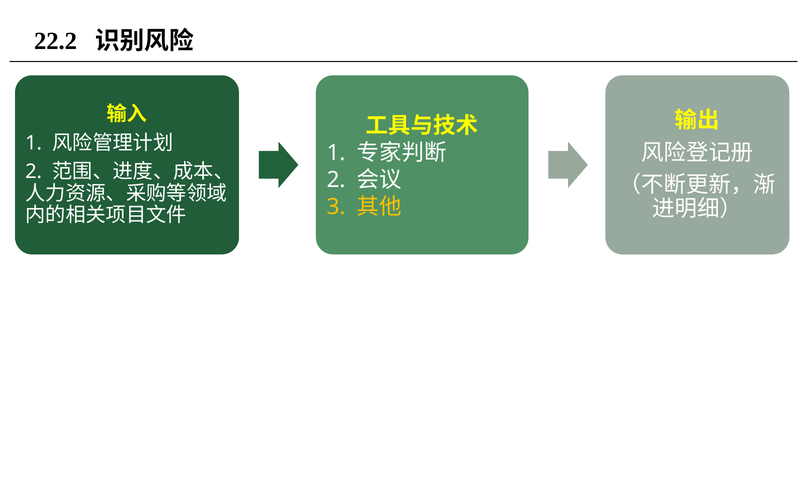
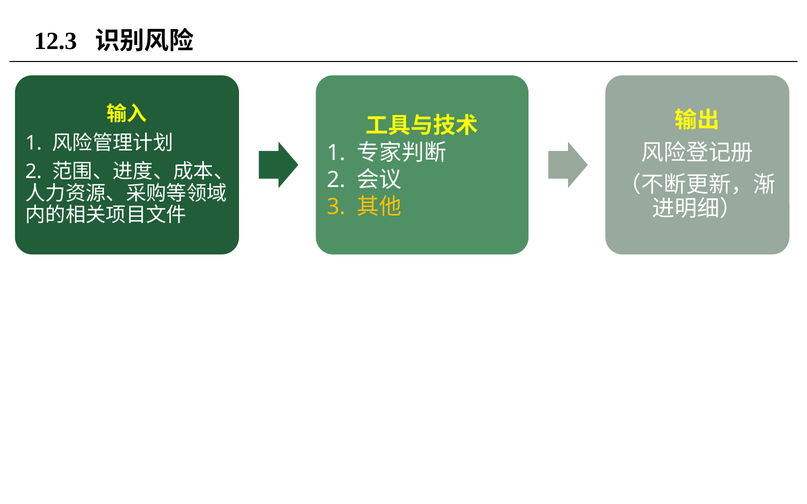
22.2: 22.2 -> 12.3 (56, 41)
